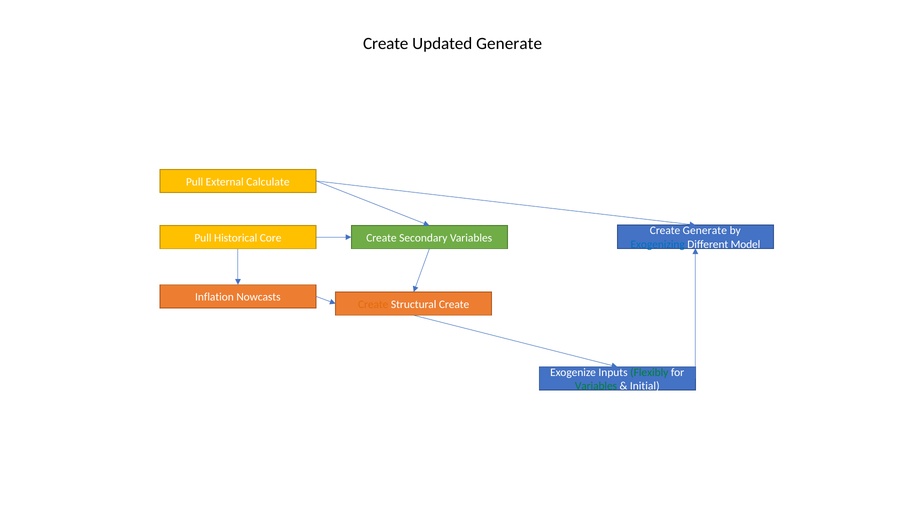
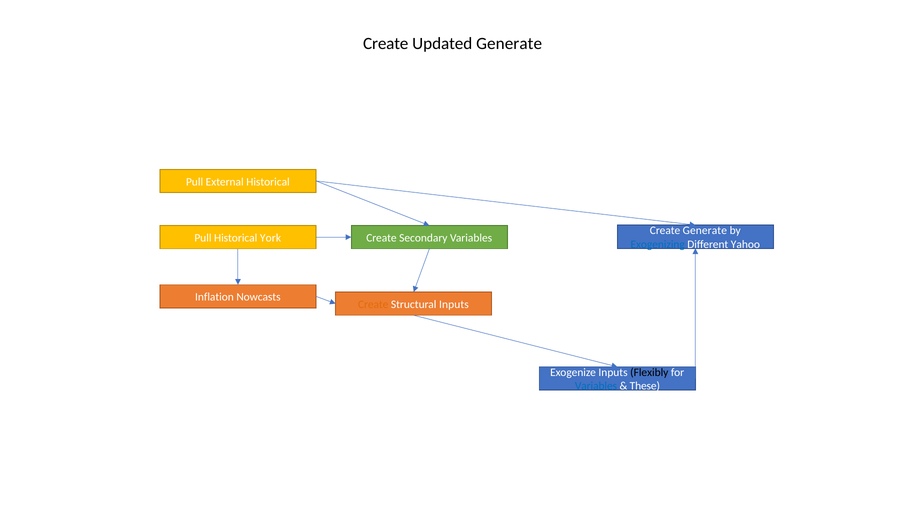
External Calculate: Calculate -> Historical (268, 182)
Core: Core -> York (271, 238)
Model: Model -> Yahoo (745, 244)
Structural Create: Create -> Inputs (454, 304)
Flexibly colour: green -> black (649, 372)
Variables colour: green -> blue (596, 386)
Initial: Initial -> These (645, 386)
